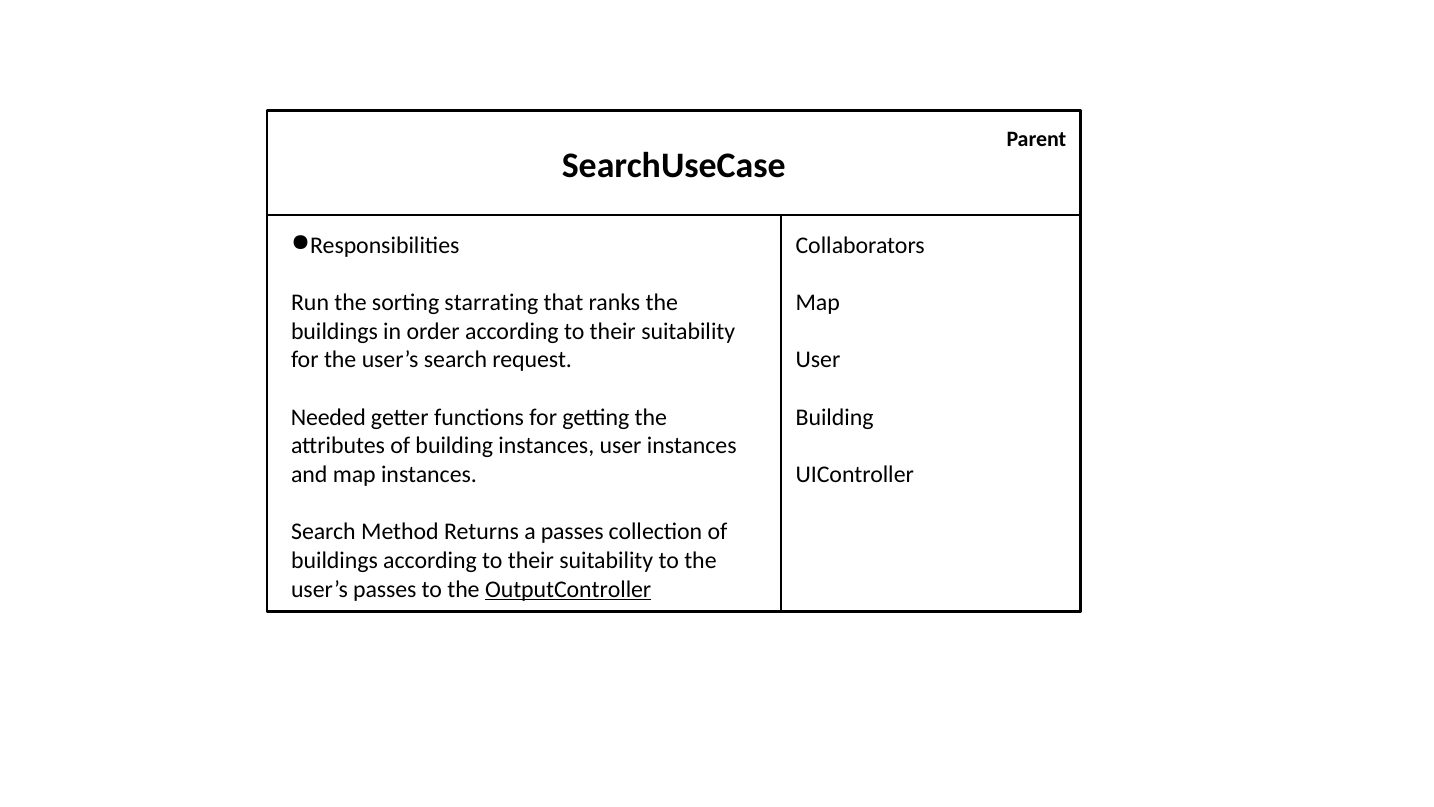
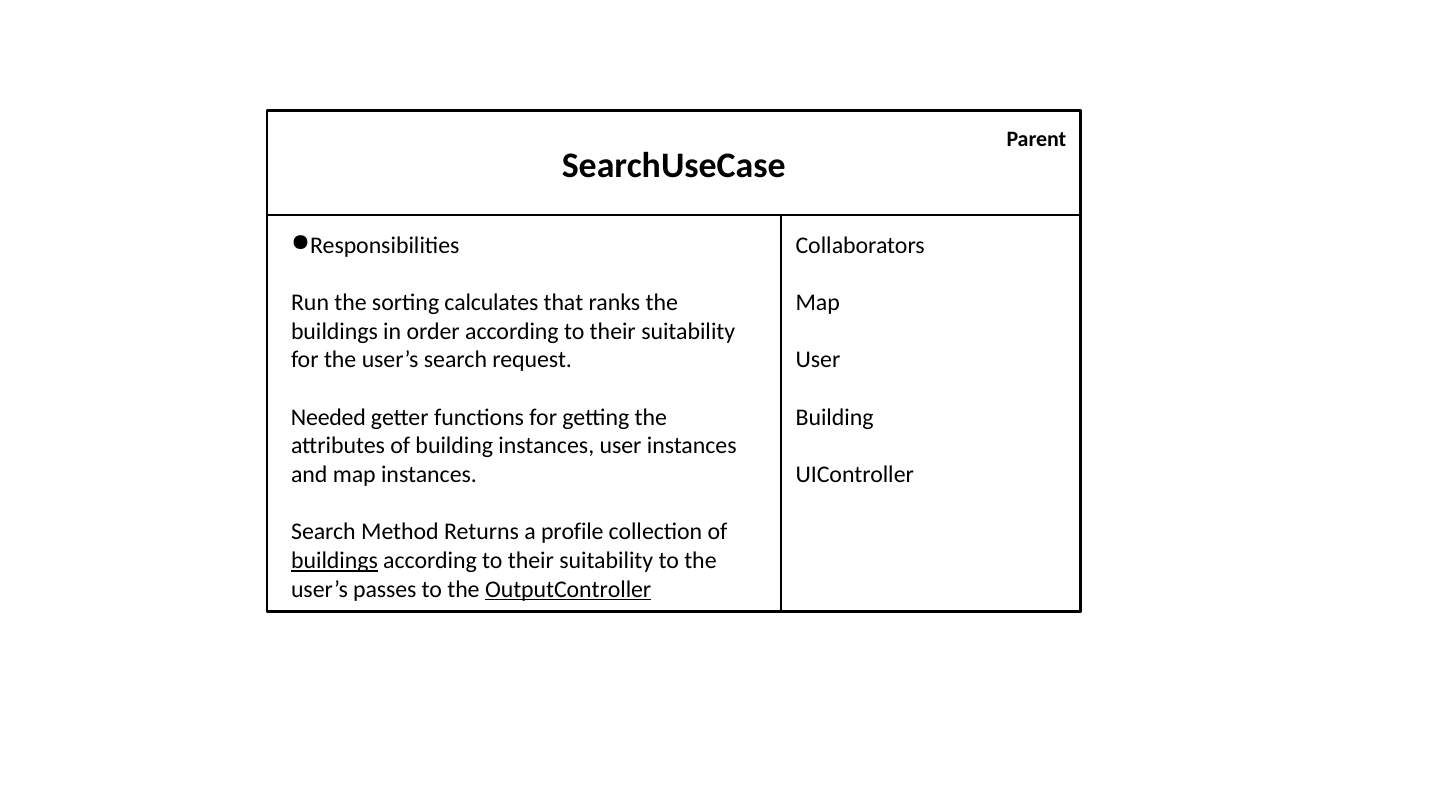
starrating: starrating -> calculates (491, 302)
a passes: passes -> profile (572, 532)
buildings underline: none -> present (335, 560)
